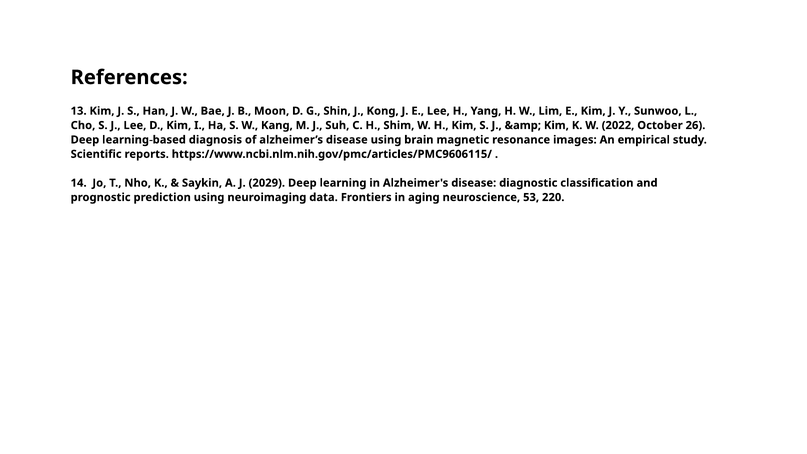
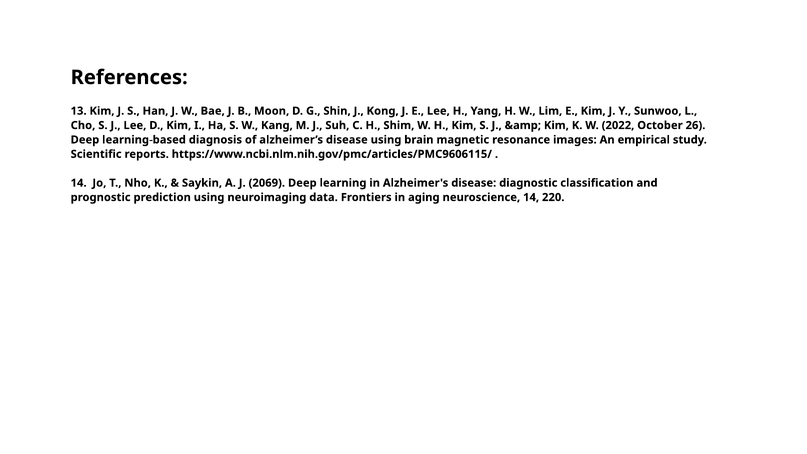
2029: 2029 -> 2069 (267, 183)
neuroscience 53: 53 -> 14 (531, 197)
